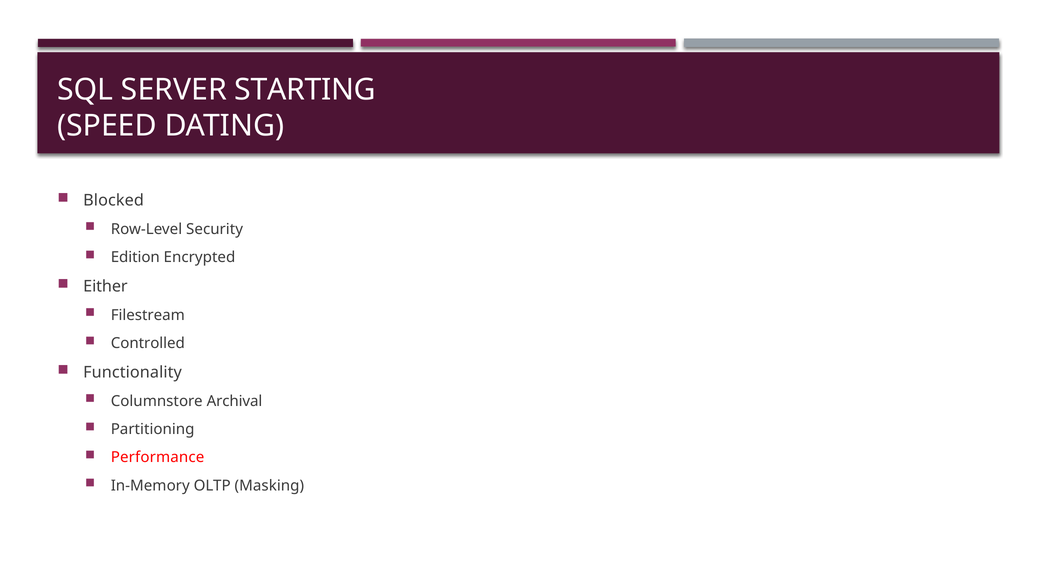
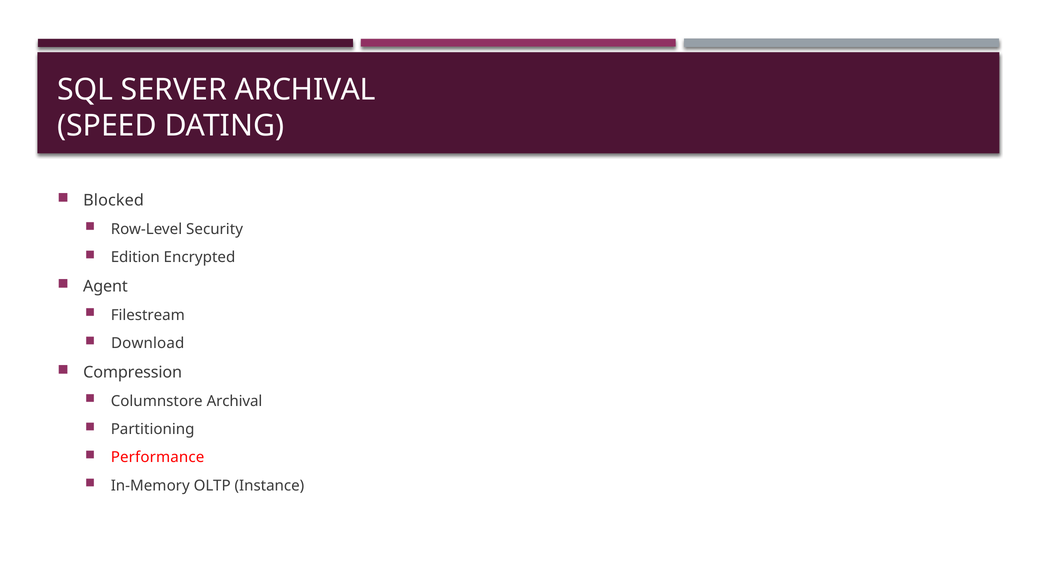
SERVER STARTING: STARTING -> ARCHIVAL (305, 90)
Either: Either -> Agent (105, 287)
Controlled: Controlled -> Download (148, 344)
Functionality: Functionality -> Compression (133, 373)
Masking: Masking -> Instance (269, 486)
